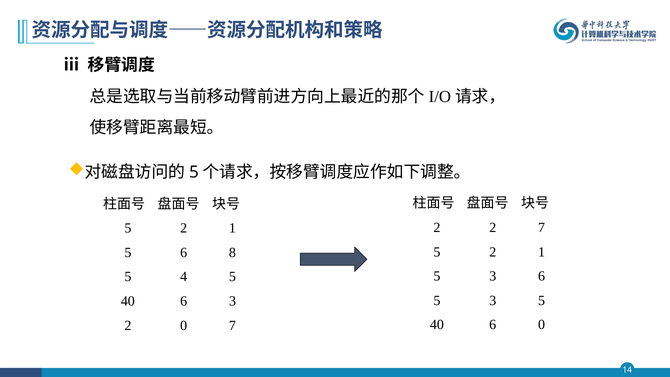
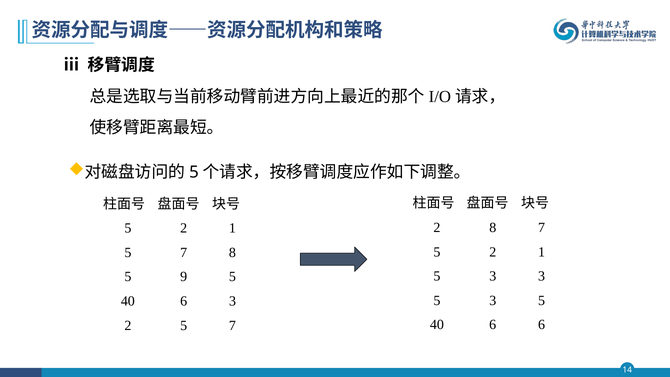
2 2: 2 -> 8 (493, 228)
6: 6 -> 7 (184, 252)
3 6: 6 -> 3 (542, 276)
4: 4 -> 9 (184, 277)
6 0: 0 -> 6 (542, 325)
2 0: 0 -> 5 (184, 325)
